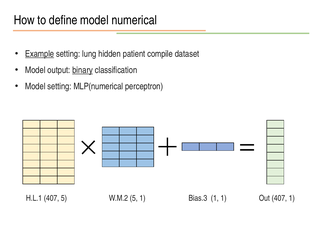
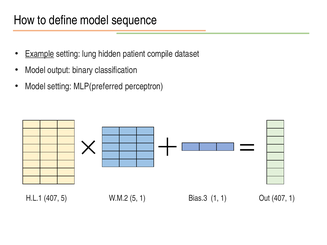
numerical: numerical -> sequence (134, 20)
binary underline: present -> none (83, 70)
MLP(numerical: MLP(numerical -> MLP(preferred (98, 87)
